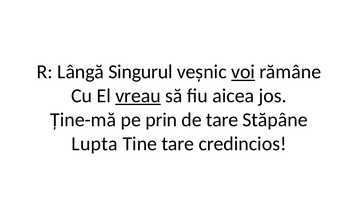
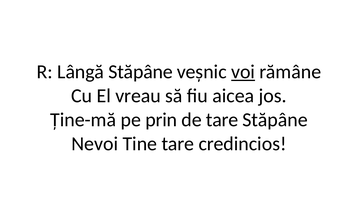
Lângă Singurul: Singurul -> Stăpâne (141, 72)
vreau underline: present -> none (138, 96)
Lupta: Lupta -> Nevoi (95, 143)
